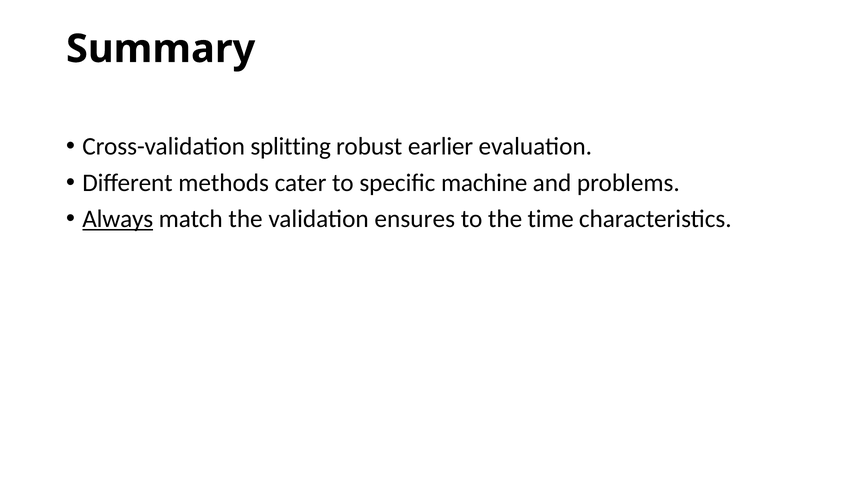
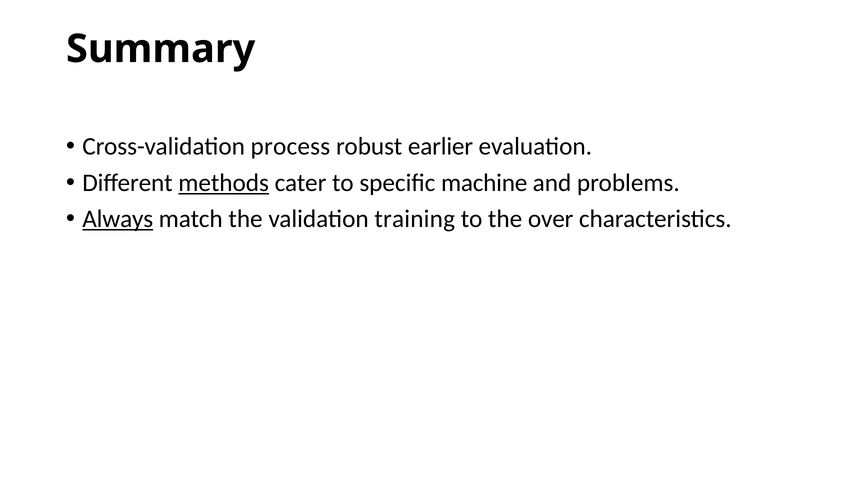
splitting: splitting -> process (290, 146)
methods underline: none -> present (224, 183)
ensures: ensures -> training (415, 219)
time: time -> over (551, 219)
